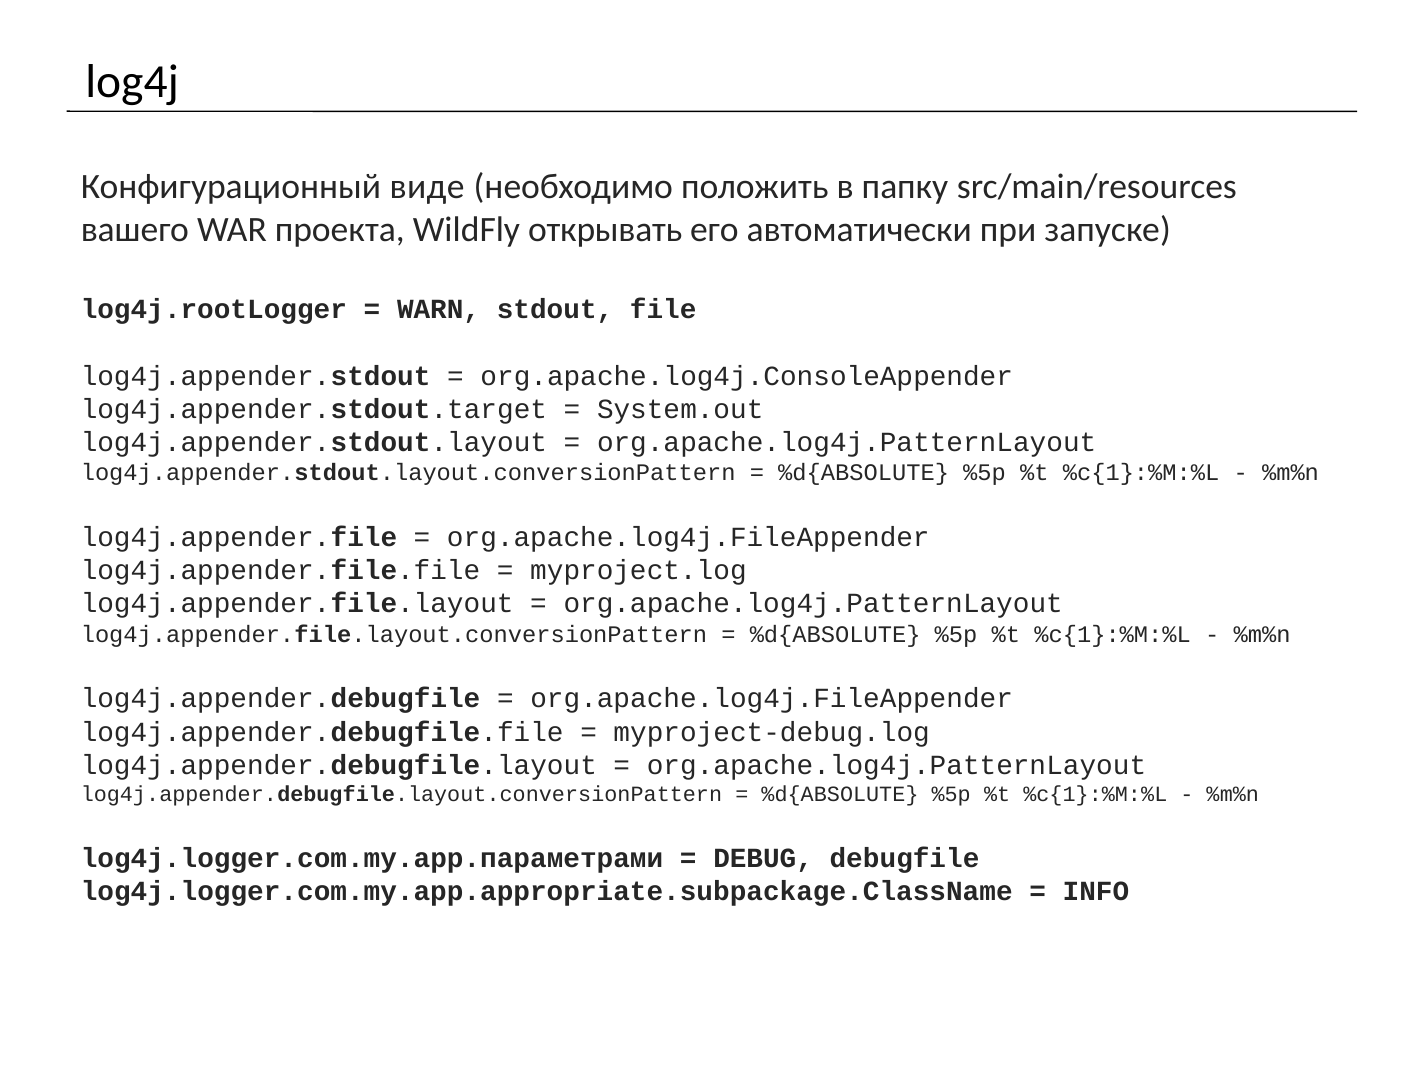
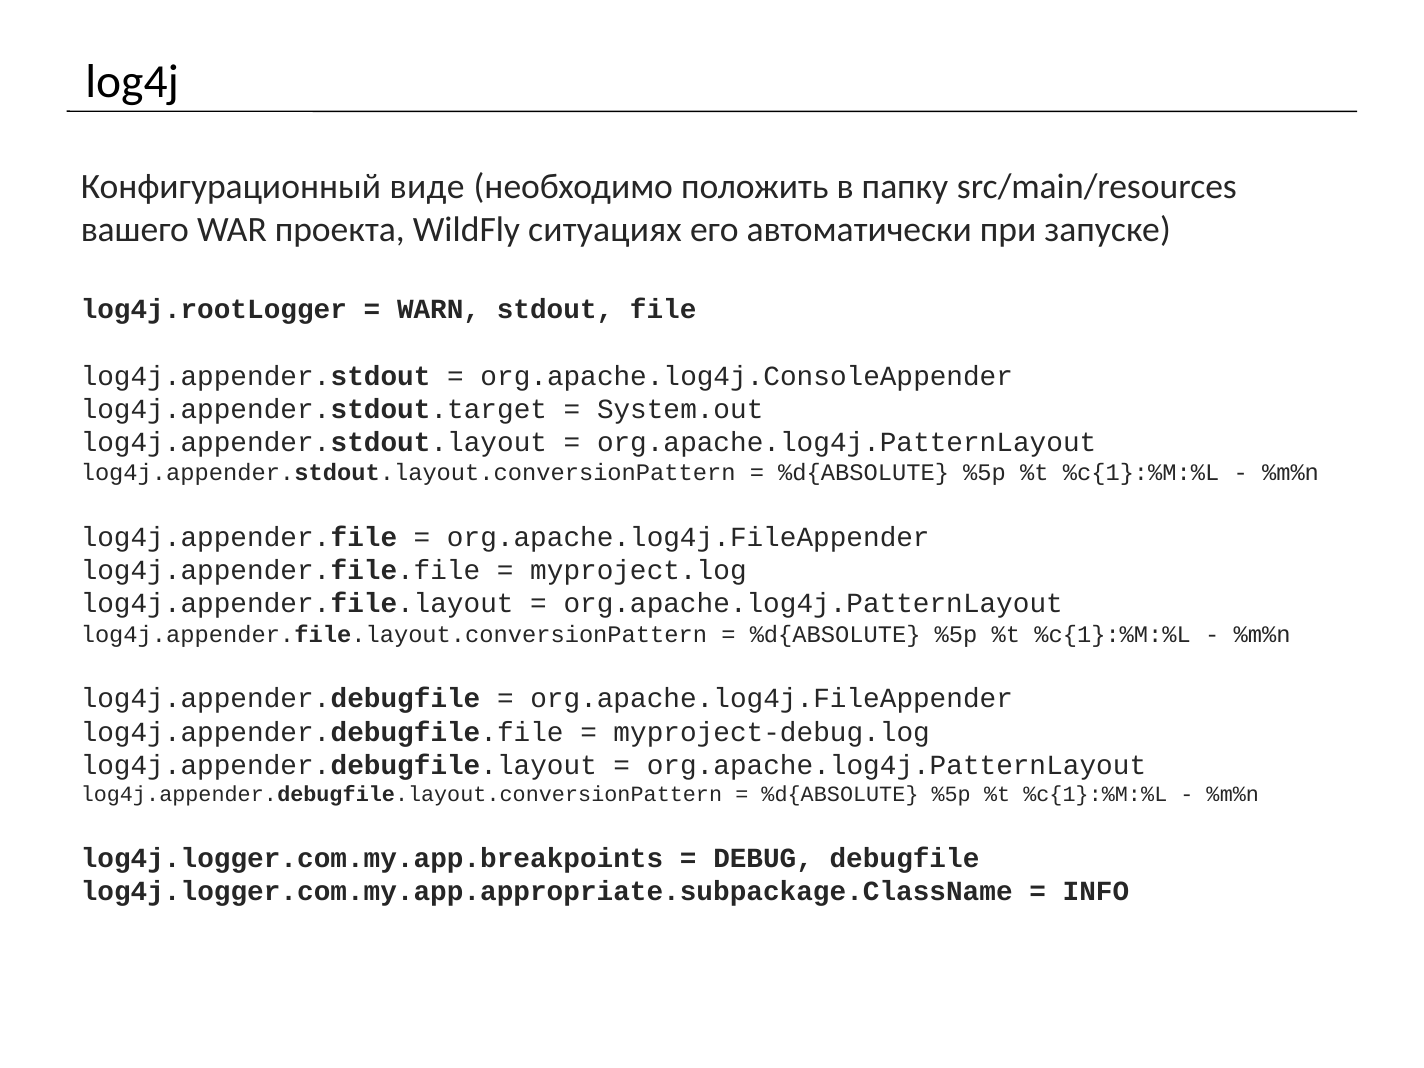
открывать: открывать -> ситуациях (605, 229)
log4j.logger.com.my.app.параметрами: log4j.logger.com.my.app.параметрами -> log4j.logger.com.my.app.breakpoints (372, 858)
